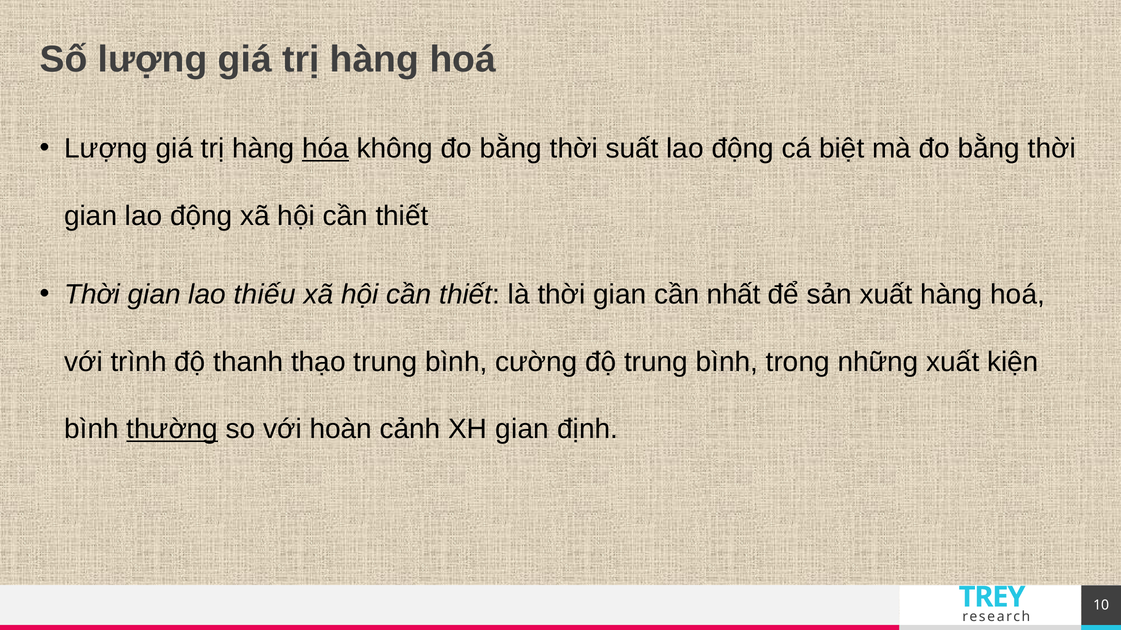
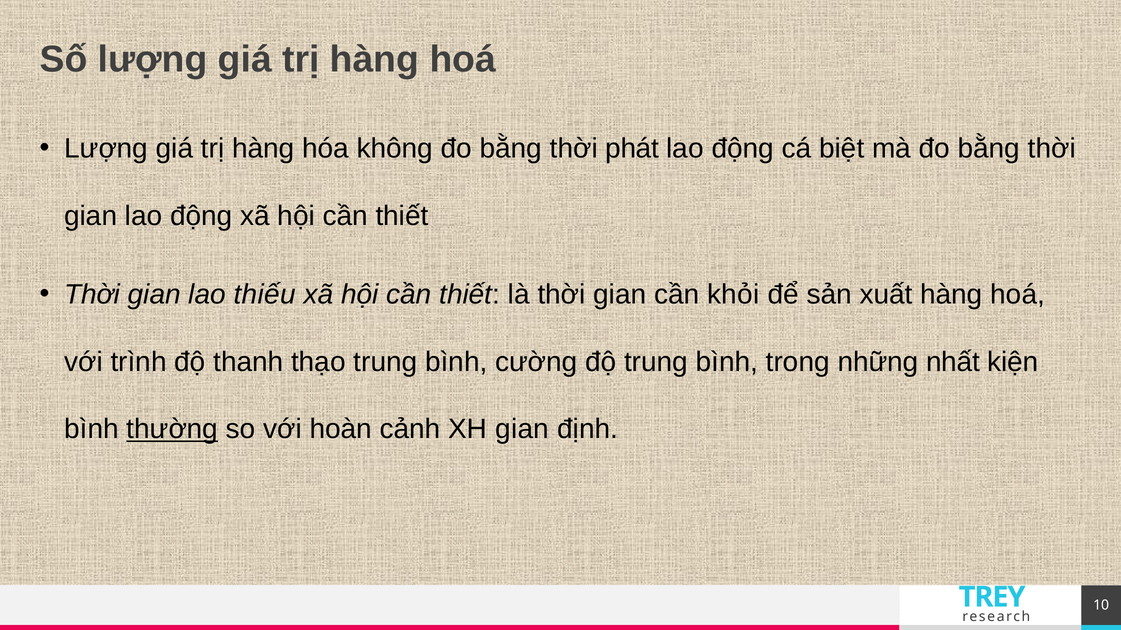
hóa underline: present -> none (326, 149)
suất: suất -> phát (632, 149)
nhất: nhất -> khỏi (733, 295)
những xuất: xuất -> nhất (953, 362)
